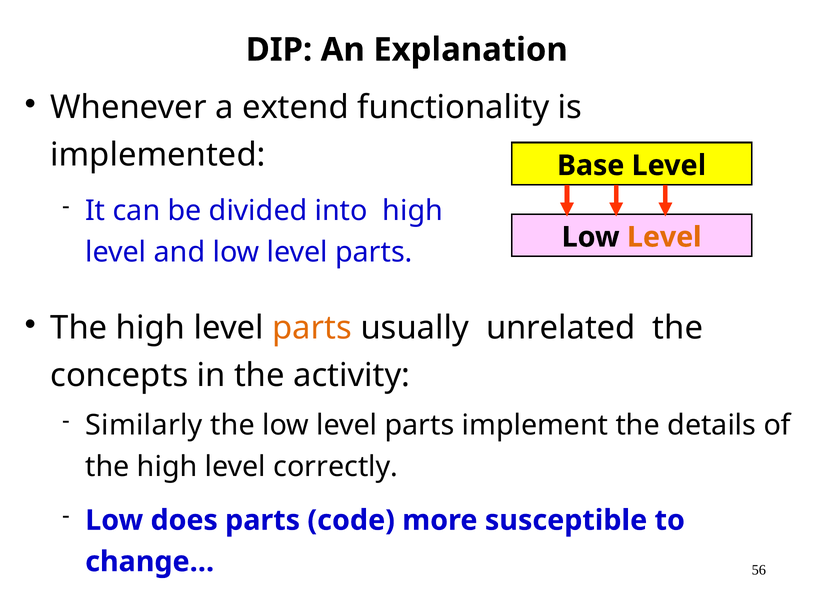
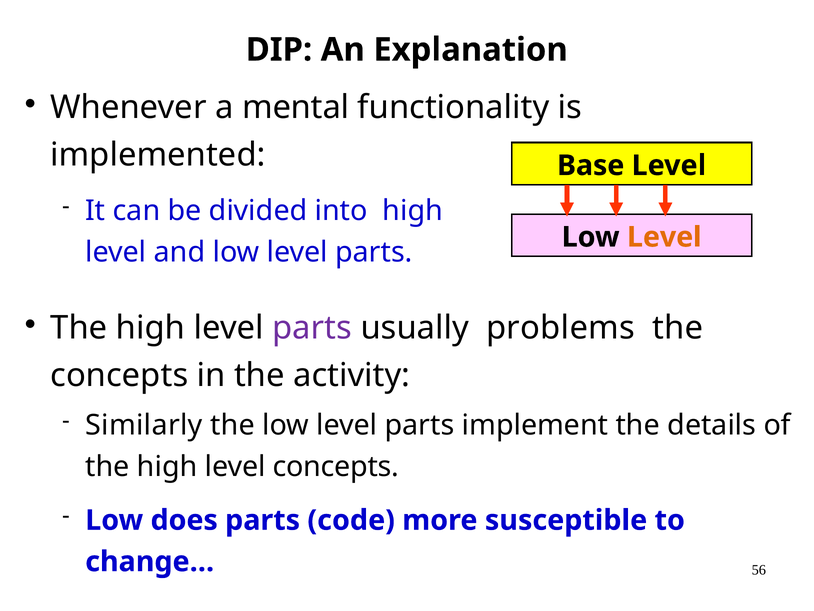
extend: extend -> mental (296, 107)
parts colour: orange -> purple (312, 328)
unrelated: unrelated -> problems (561, 328)
level correctly: correctly -> concepts (336, 466)
